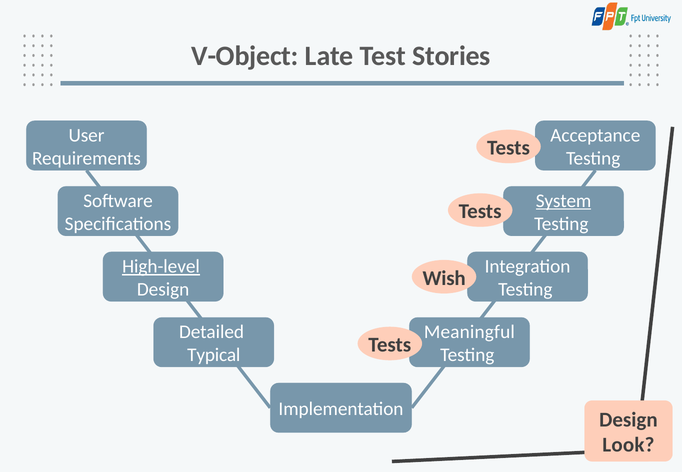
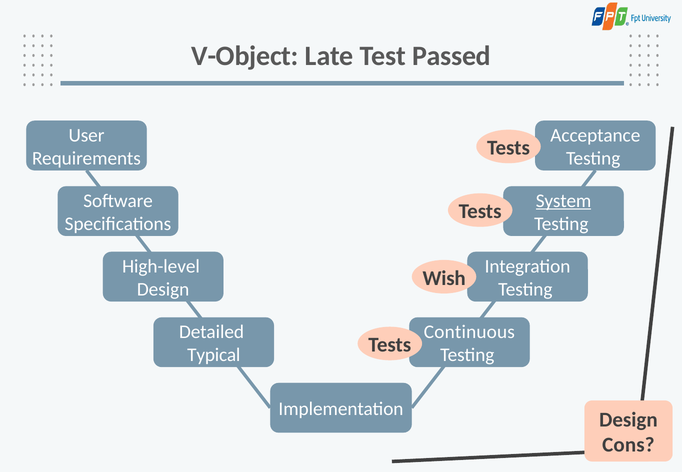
Stories: Stories -> Passed (451, 56)
High-level underline: present -> none (161, 267)
Meaningful: Meaningful -> Continuous (469, 332)
Look: Look -> Cons (628, 445)
